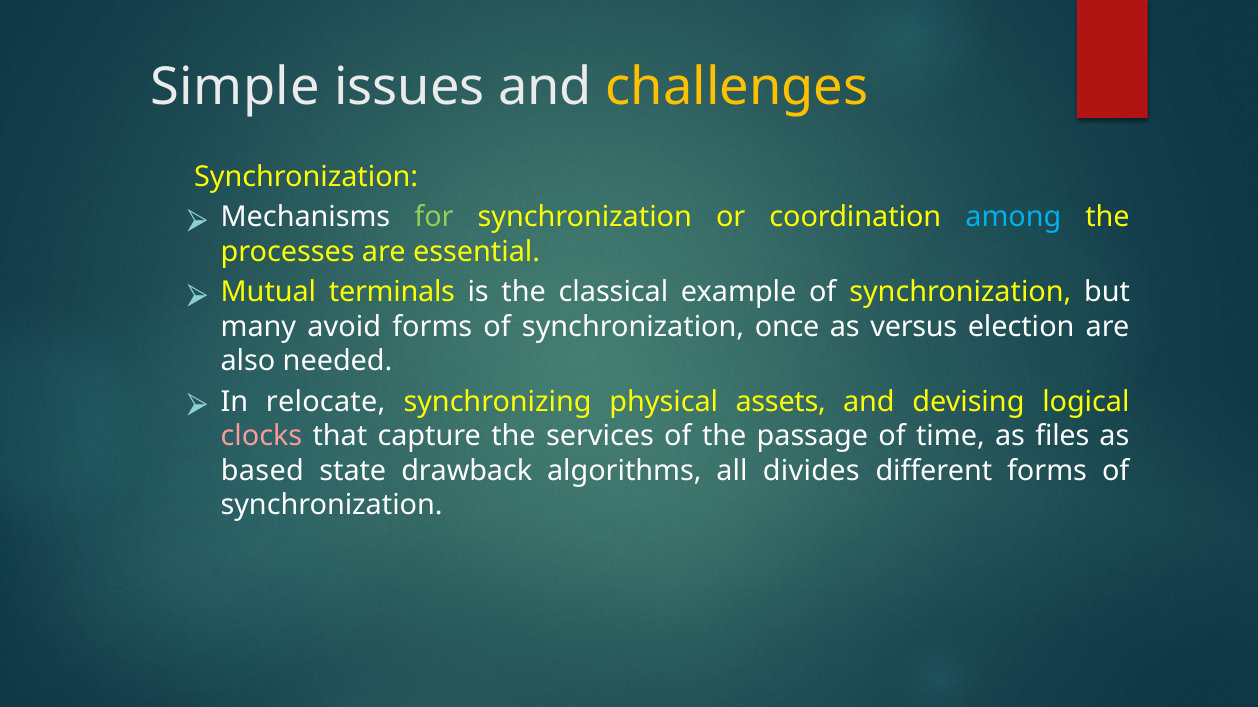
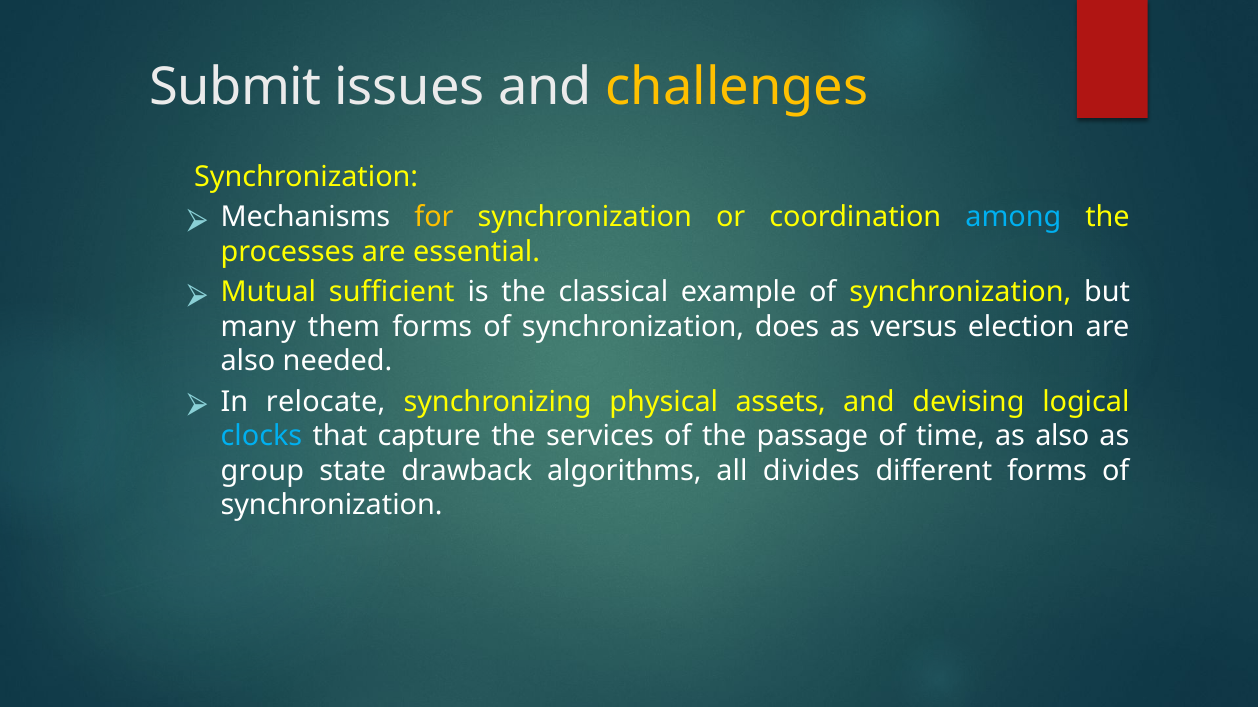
Simple: Simple -> Submit (236, 87)
for colour: light green -> yellow (434, 218)
terminals: terminals -> sufficient (392, 292)
avoid: avoid -> them (344, 327)
once: once -> does (787, 327)
clocks colour: pink -> light blue (261, 437)
as files: files -> also (1062, 437)
based: based -> group (262, 471)
